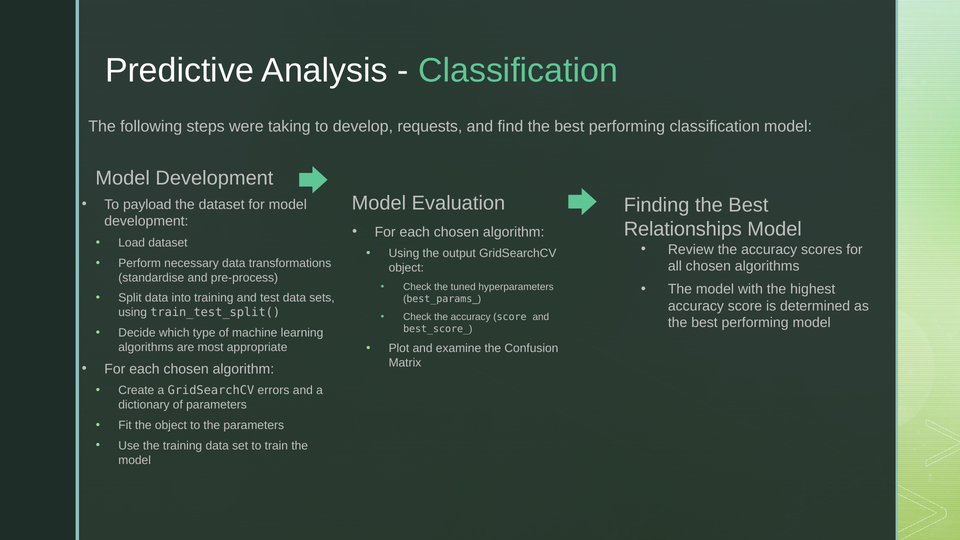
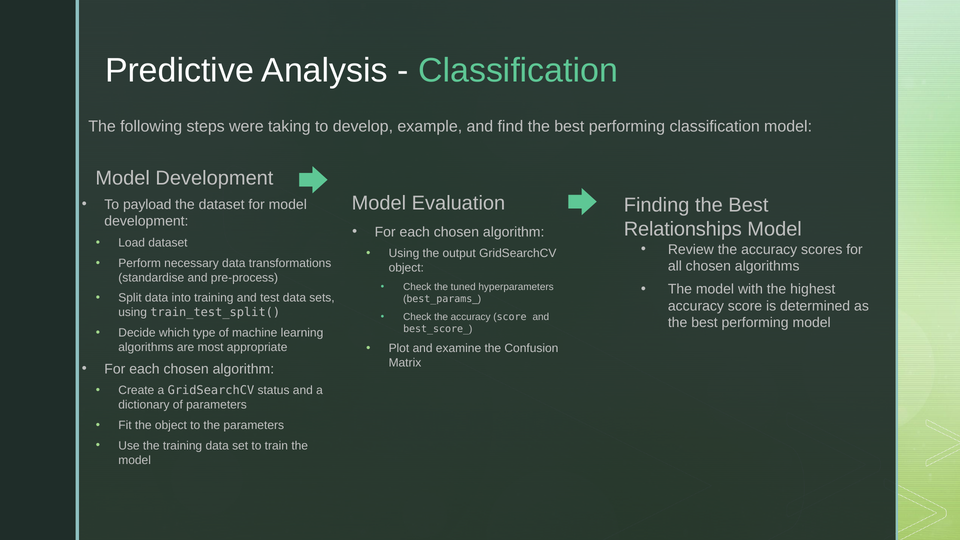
requests: requests -> example (430, 126)
errors: errors -> status (274, 390)
